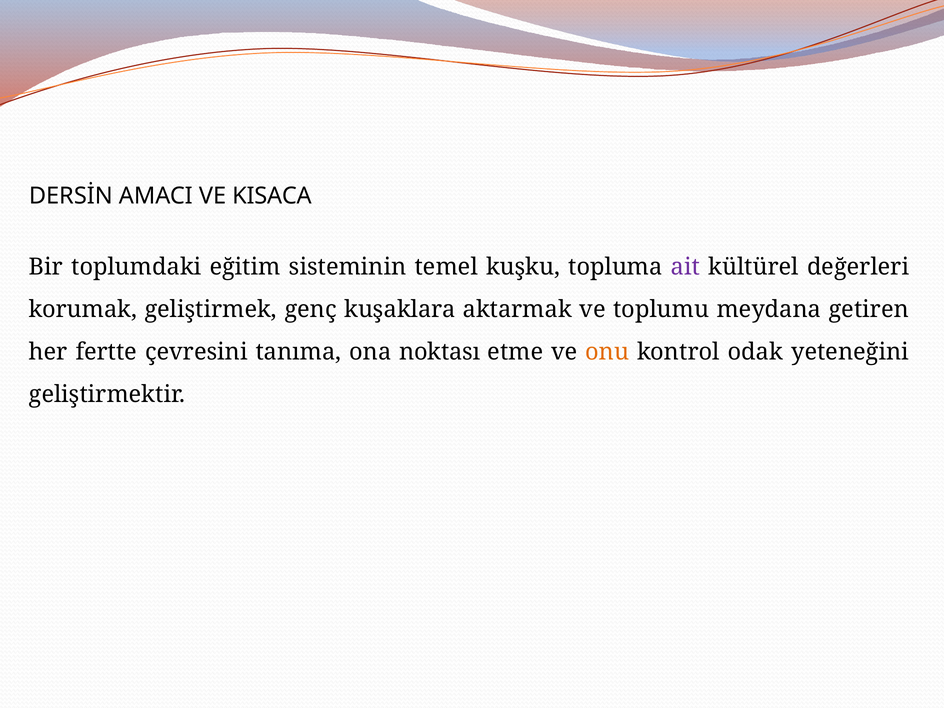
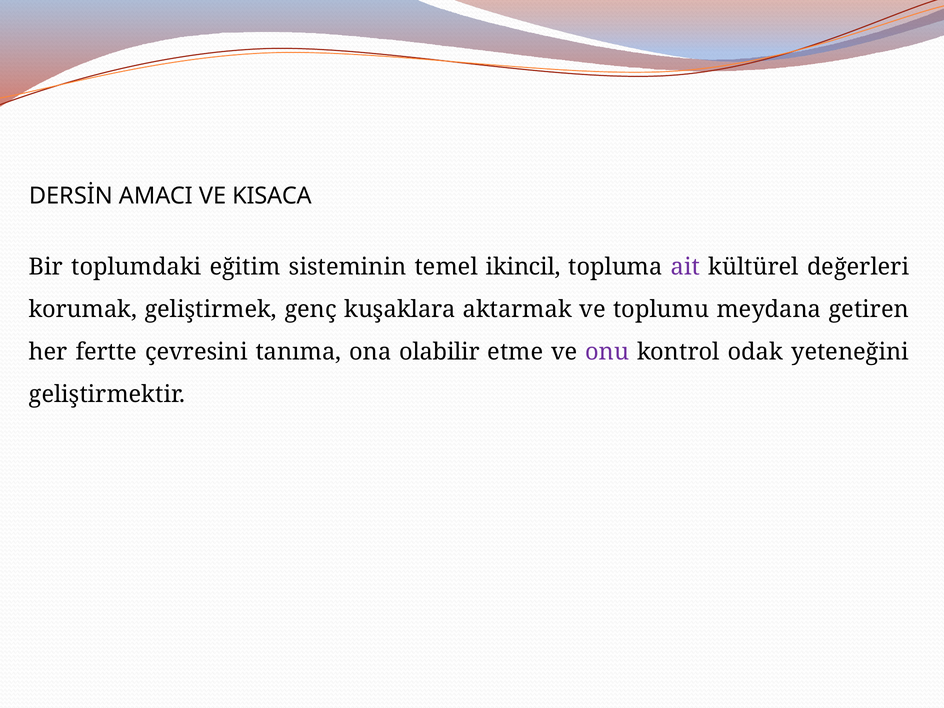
kuşku: kuşku -> ikincil (523, 267)
noktası: noktası -> olabilir (440, 352)
onu colour: orange -> purple (607, 352)
